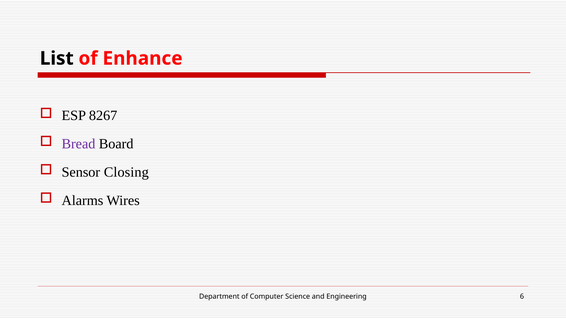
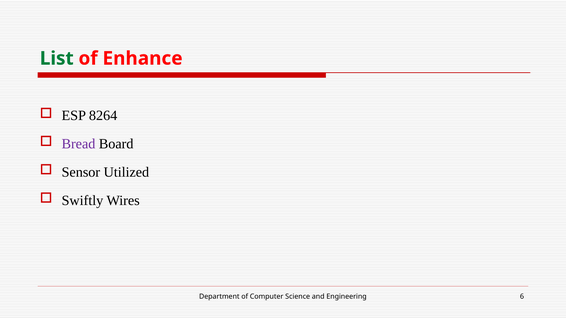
List colour: black -> green (57, 58)
8267: 8267 -> 8264 (103, 116)
Closing: Closing -> Utilized (126, 172)
Alarms: Alarms -> Swiftly (82, 201)
